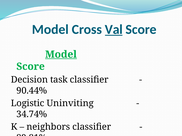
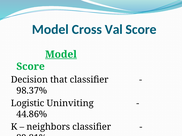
Val underline: present -> none (114, 30)
task: task -> that (59, 80)
90.44%: 90.44% -> 98.37% (32, 91)
34.74%: 34.74% -> 44.86% (32, 115)
